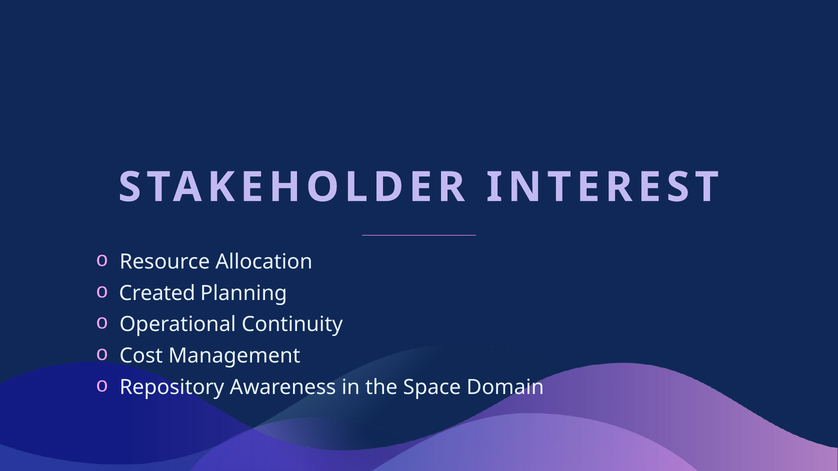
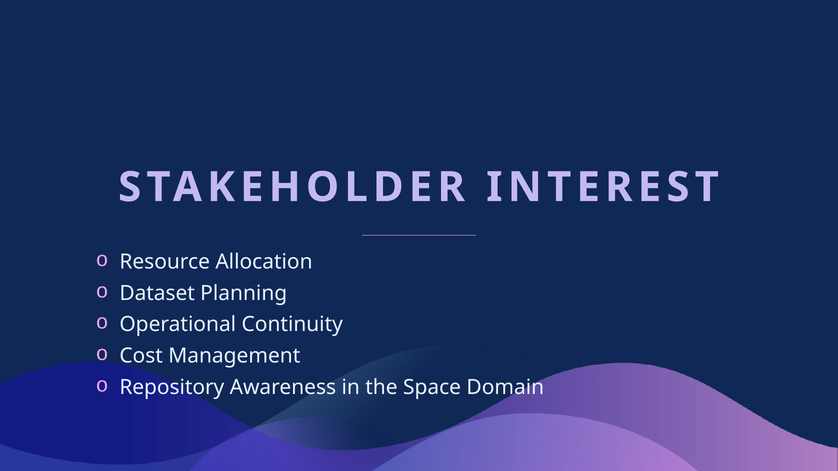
Created: Created -> Dataset (157, 293)
